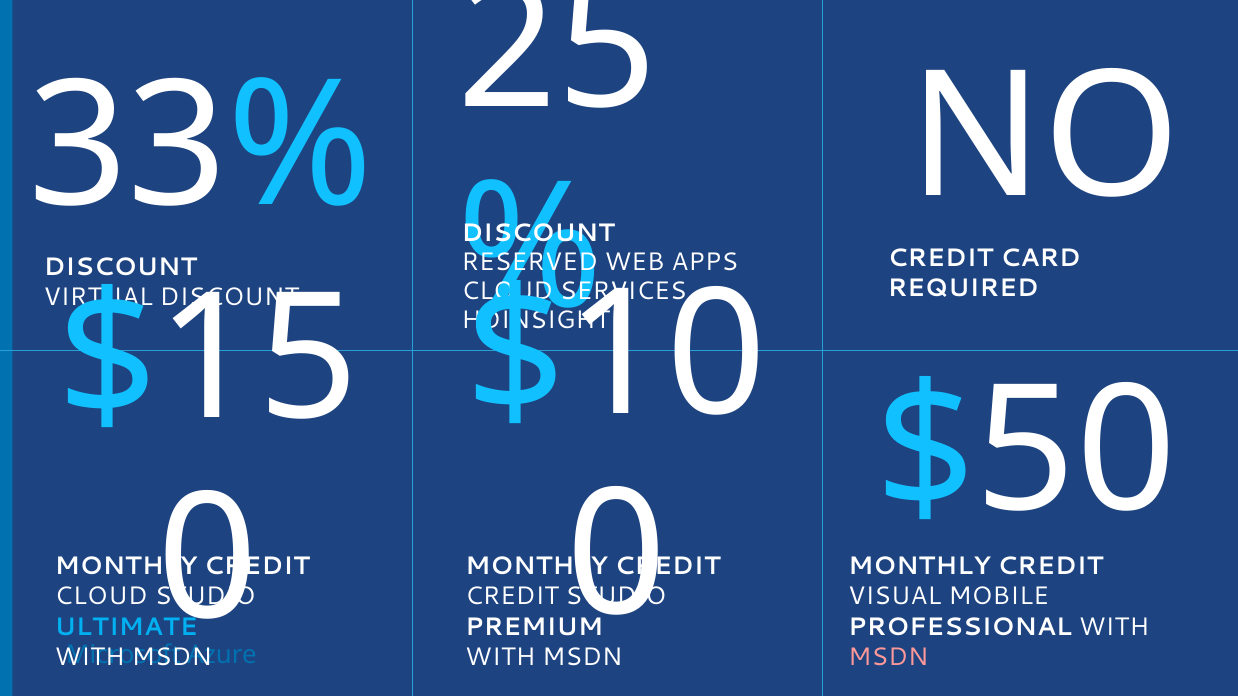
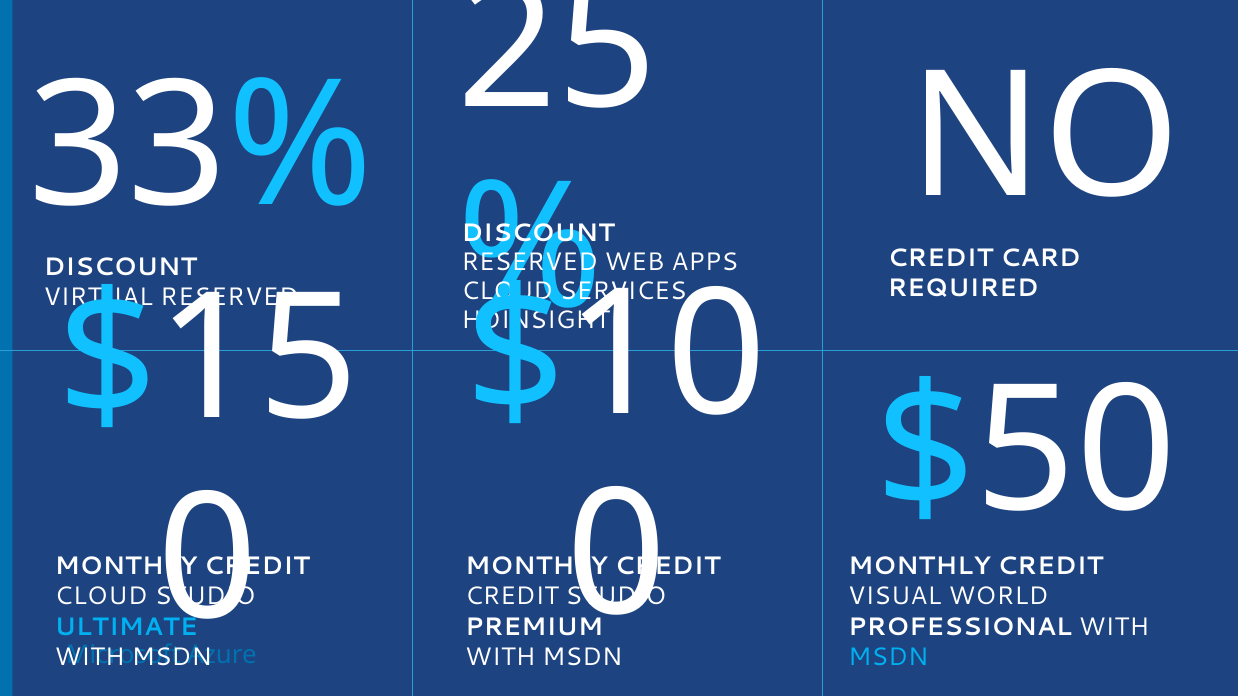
VIRTUAL DISCOUNT: DISCOUNT -> RESERVED (229, 298)
MOBILE: MOBILE -> WORLD (999, 597)
MSDN colour: pink -> light blue (888, 657)
